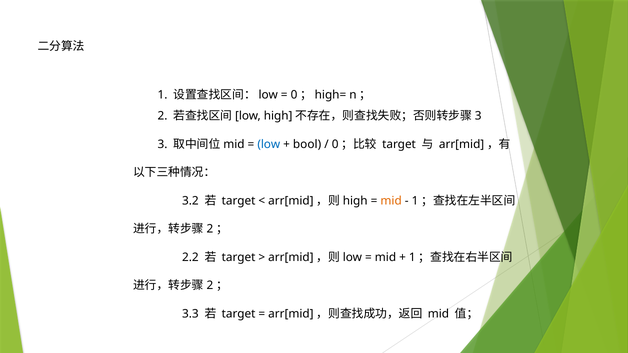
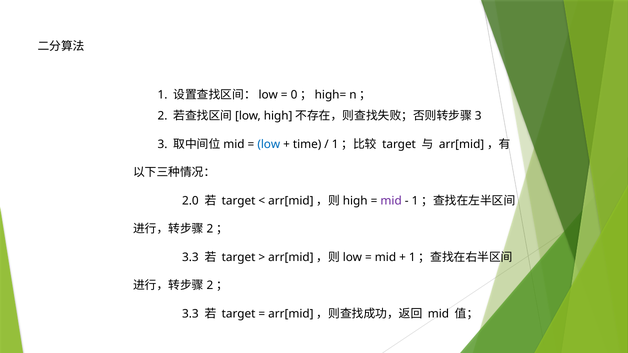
bool: bool -> time (307, 144)
0: 0 -> 1 (335, 144)
3.2: 3.2 -> 2.0 (190, 201)
mid colour: orange -> purple (391, 201)
2.2: 2.2 -> 3.3 (190, 257)
